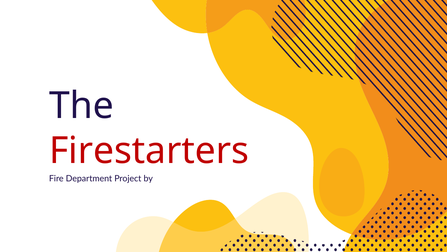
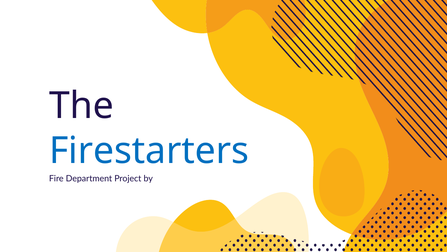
Firestarters colour: red -> blue (149, 150)
